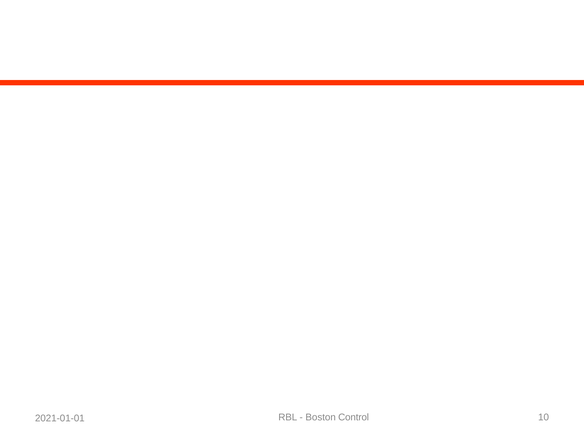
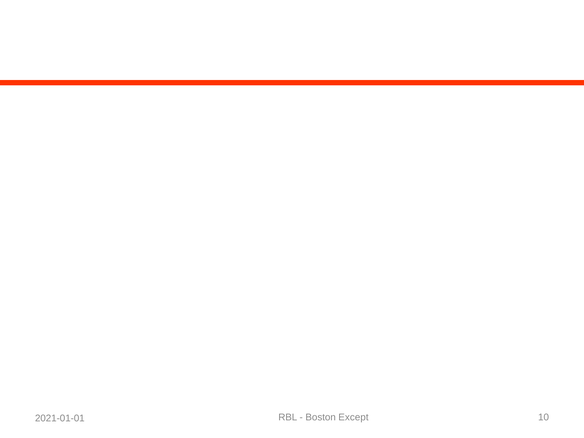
Control: Control -> Except (354, 417)
